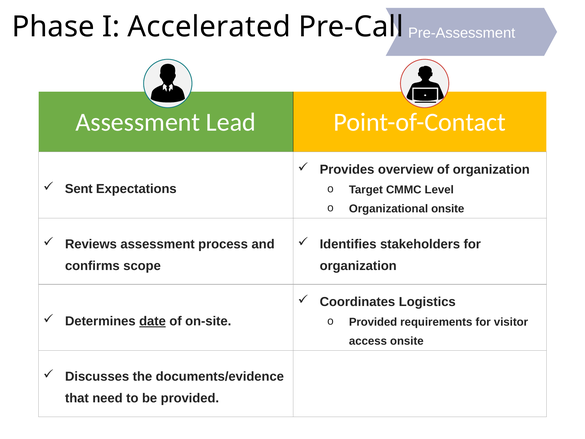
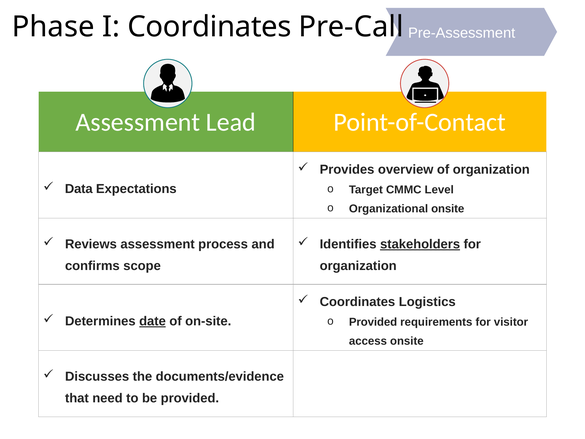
I Accelerated: Accelerated -> Coordinates (209, 27)
Sent: Sent -> Data (79, 189)
stakeholders underline: none -> present (420, 244)
